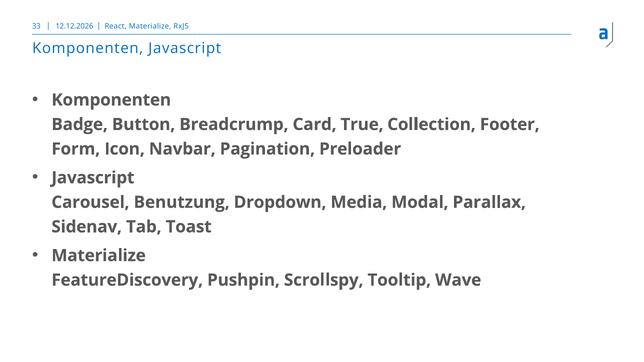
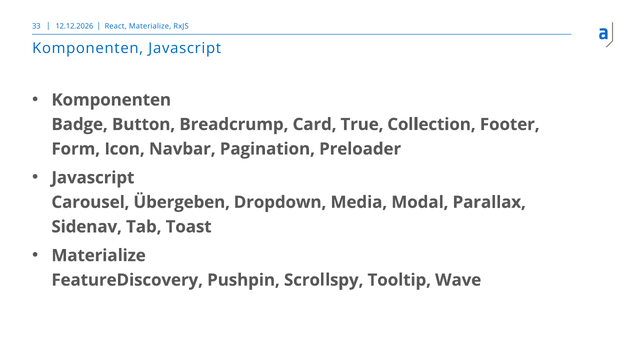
Benutzung: Benutzung -> Übergeben (182, 202)
